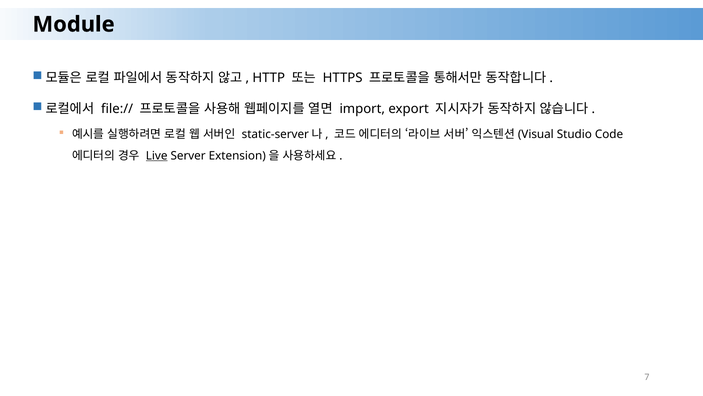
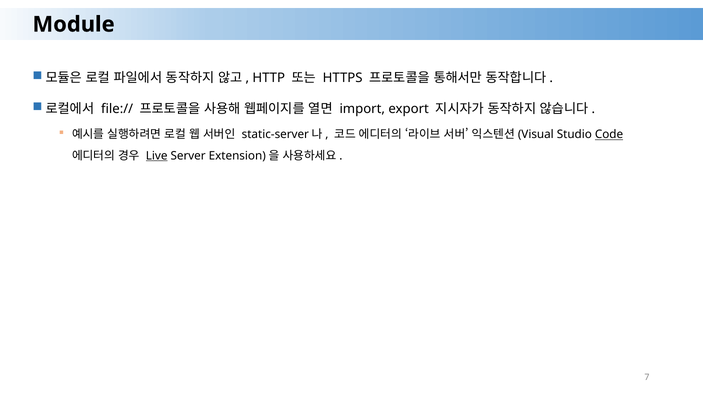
Code underline: none -> present (609, 134)
